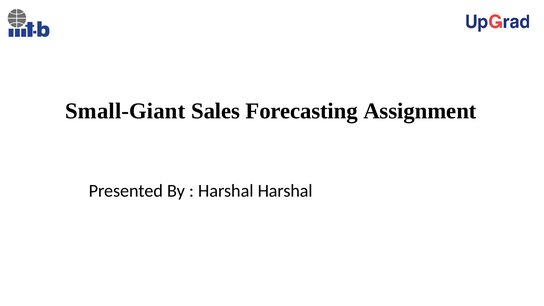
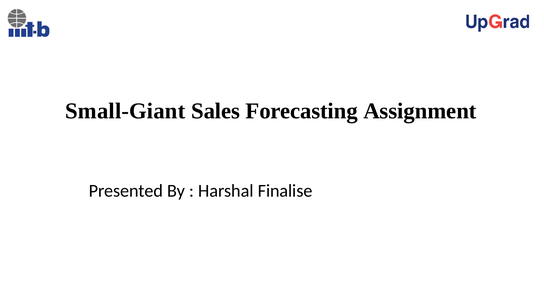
Harshal Harshal: Harshal -> Finalise (285, 191)
